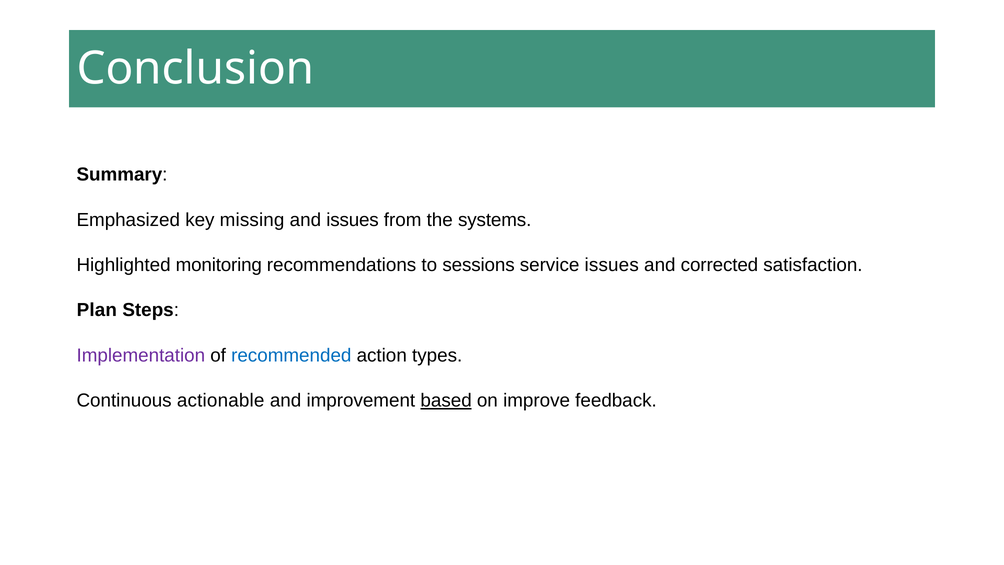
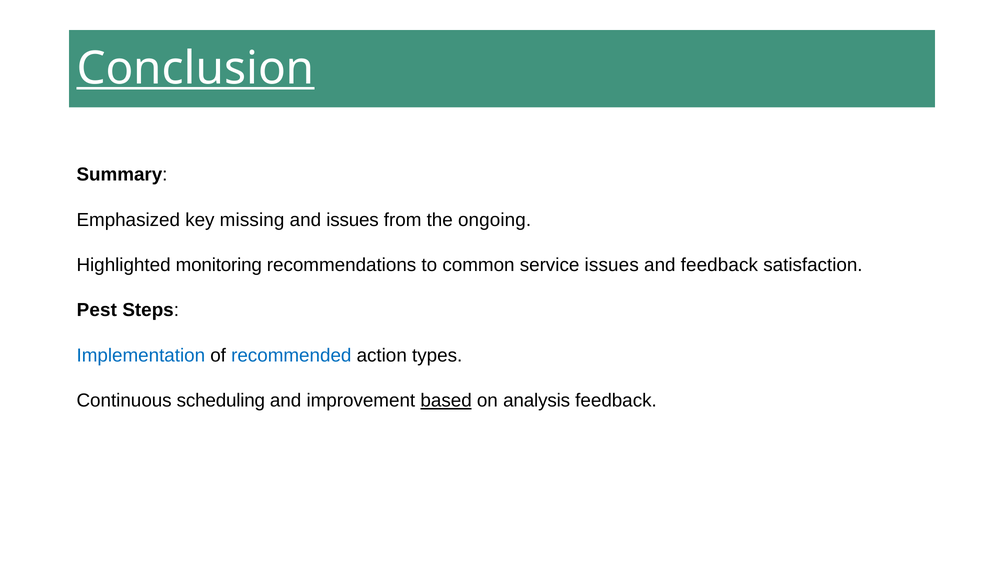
Conclusion underline: none -> present (195, 68)
systems: systems -> ongoing (495, 220)
sessions: sessions -> common (478, 265)
and corrected: corrected -> feedback (719, 265)
Plan: Plan -> Pest (97, 310)
Implementation colour: purple -> blue (141, 355)
actionable: actionable -> scheduling (221, 400)
improve: improve -> analysis (537, 400)
